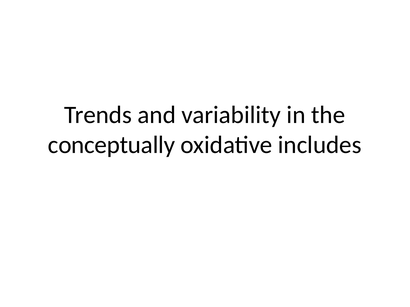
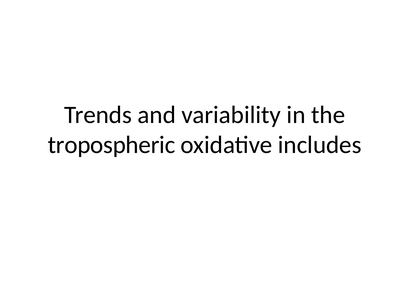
conceptually: conceptually -> tropospheric (112, 145)
